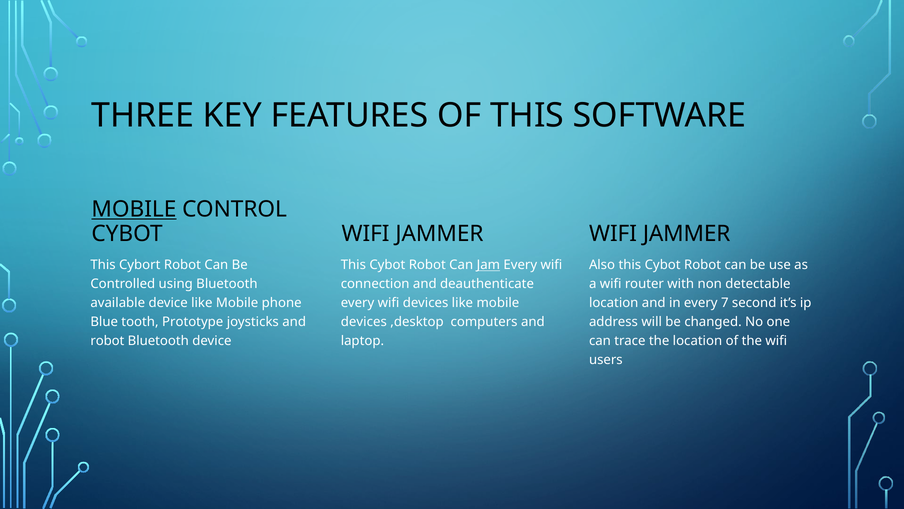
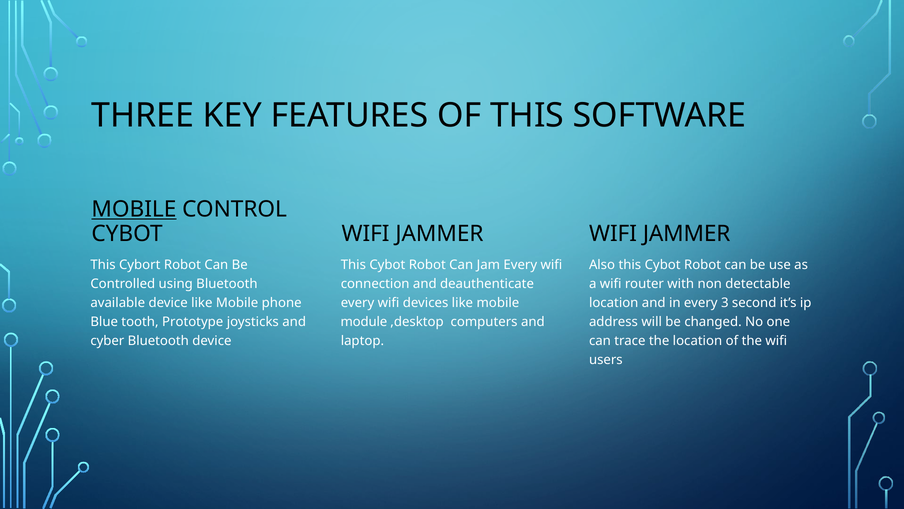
Jam underline: present -> none (488, 265)
7: 7 -> 3 (725, 302)
devices: devices -> module (364, 322)
robot: robot -> cyber (107, 340)
